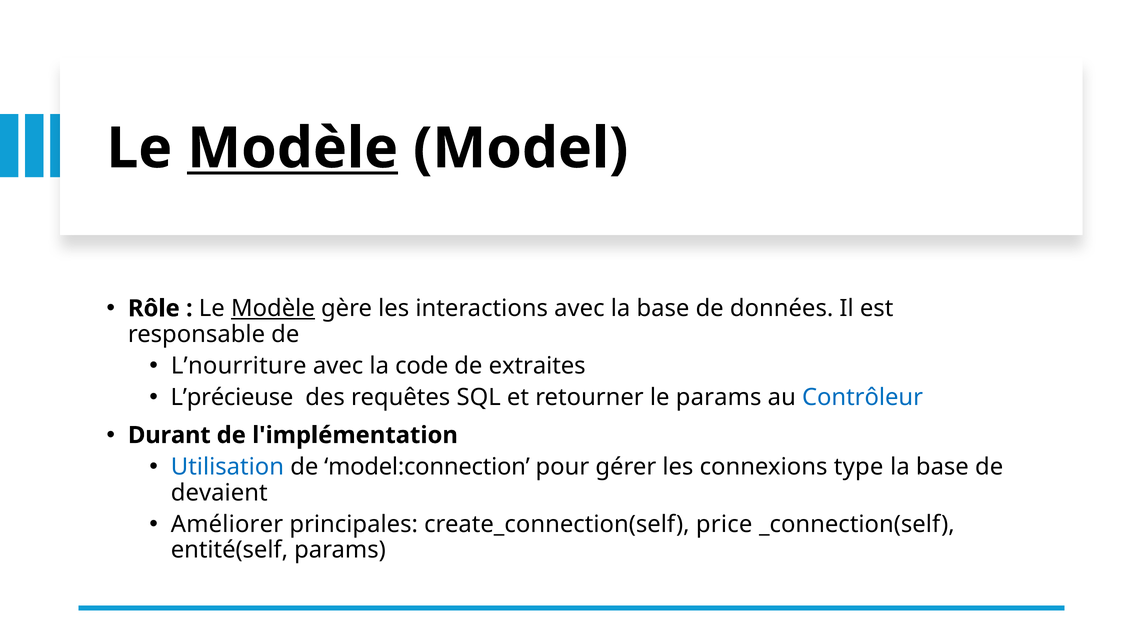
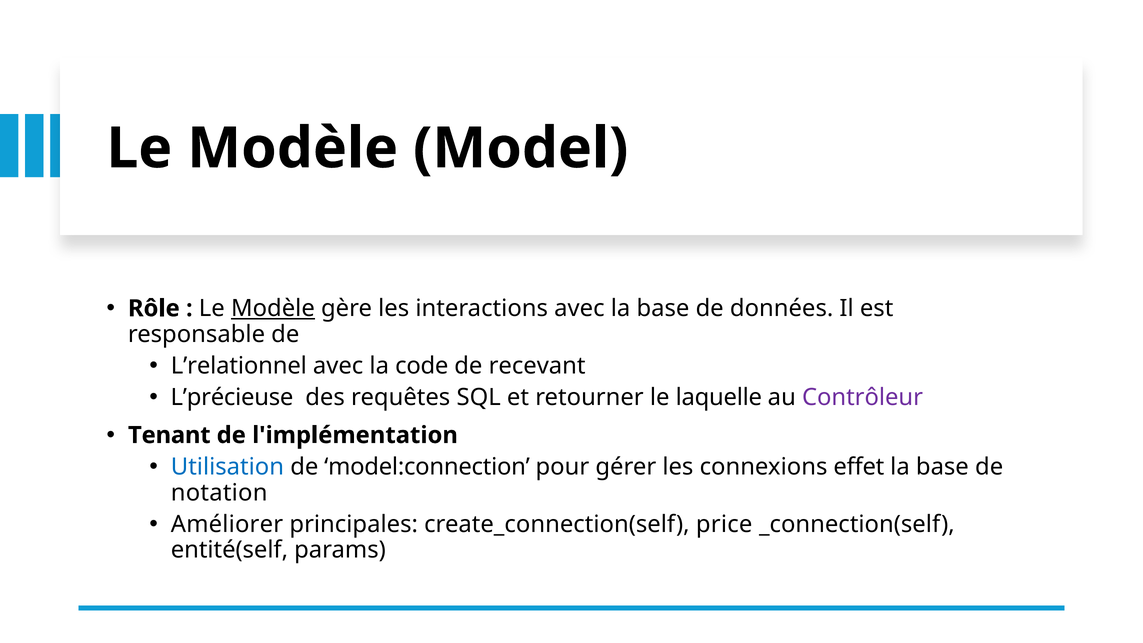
Modèle underline: present -> none (293, 148)
L’nourriture: L’nourriture -> L’relationnel (239, 366)
extraites: extraites -> recevant (537, 366)
le params: params -> laquelle (719, 398)
Contrôleur colour: blue -> purple (863, 398)
Durant: Durant -> Tenant (169, 435)
type: type -> effet (859, 467)
devaient: devaient -> notation (219, 493)
